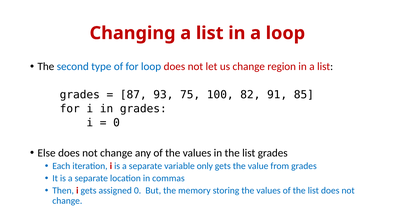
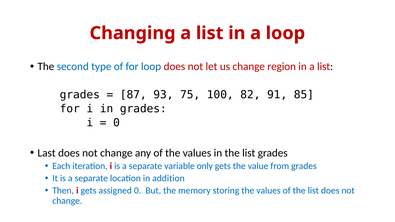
Else: Else -> Last (47, 153)
commas: commas -> addition (168, 178)
